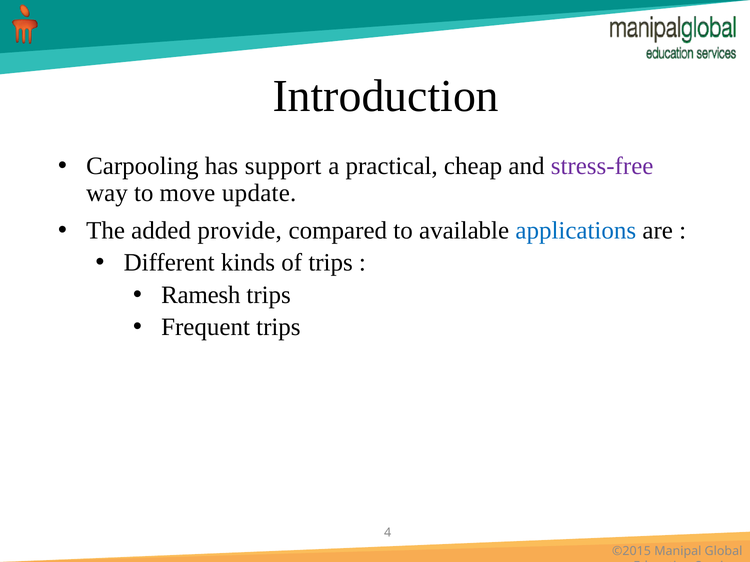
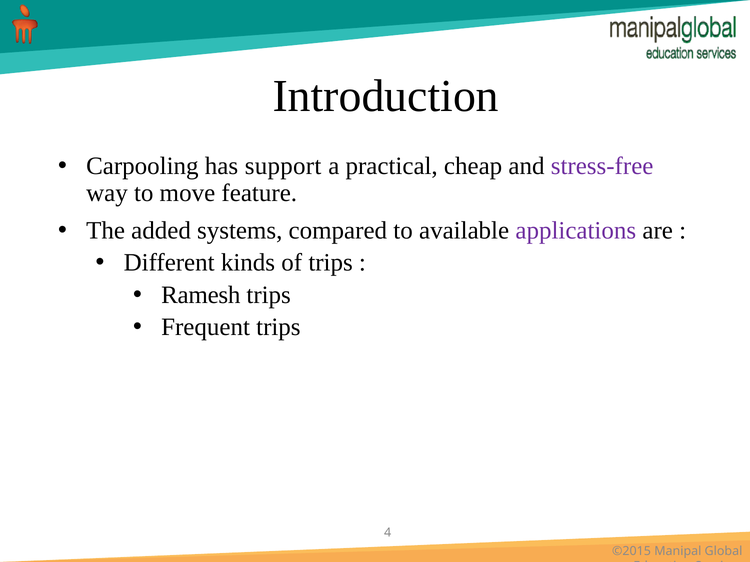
update: update -> feature (259, 193)
provide: provide -> systems (240, 231)
applications colour: blue -> purple (576, 231)
